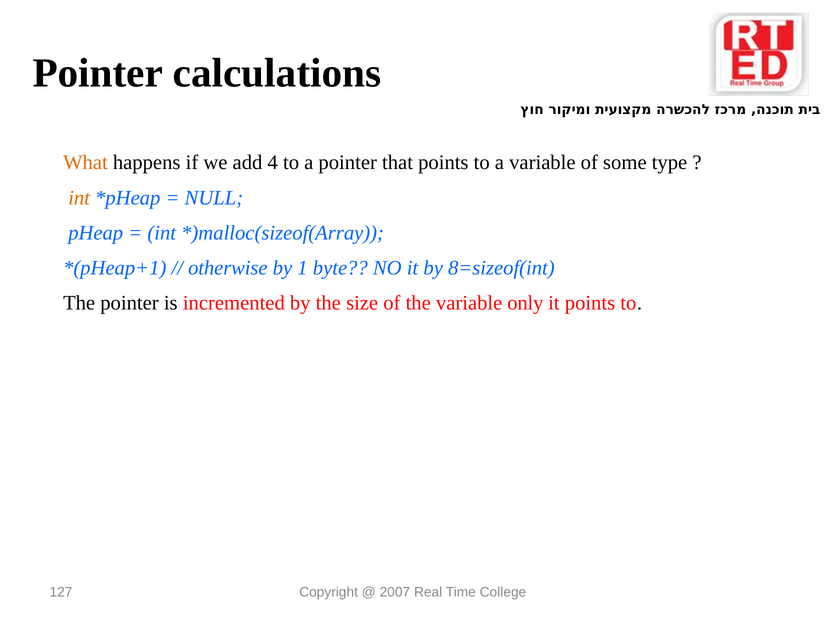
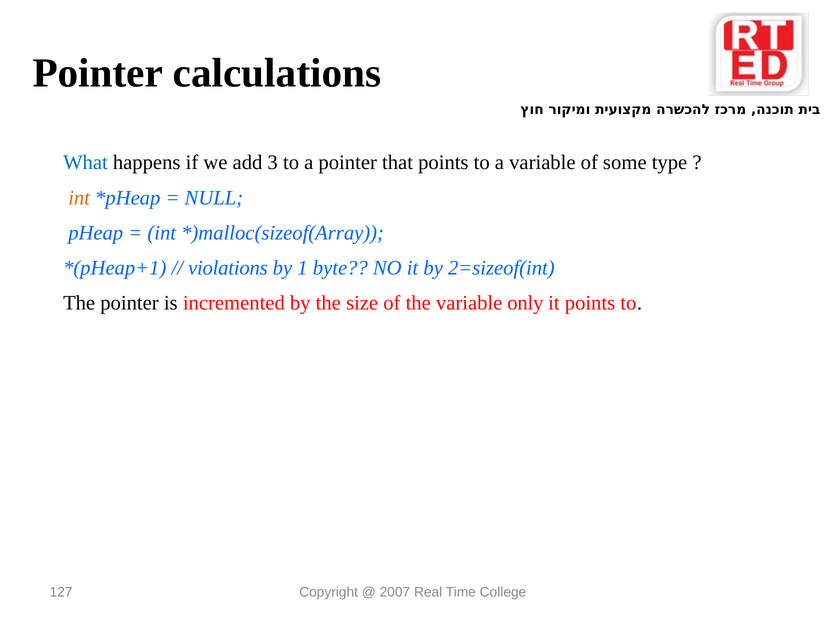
What colour: orange -> blue (85, 162)
4: 4 -> 3 (273, 162)
otherwise: otherwise -> violations (228, 268)
8=sizeof(int: 8=sizeof(int -> 2=sizeof(int (501, 268)
